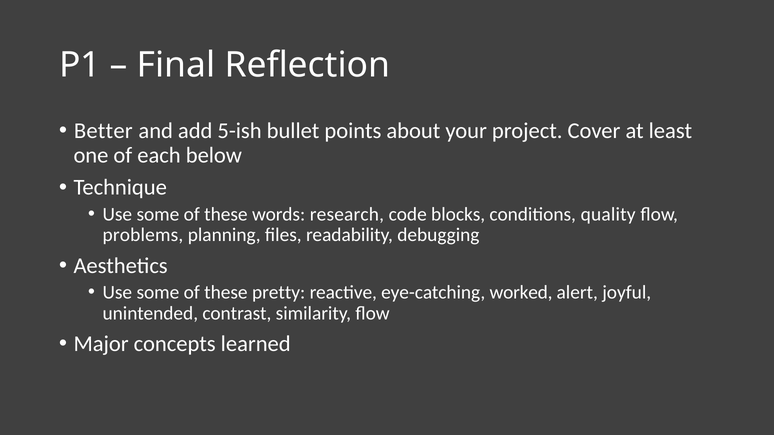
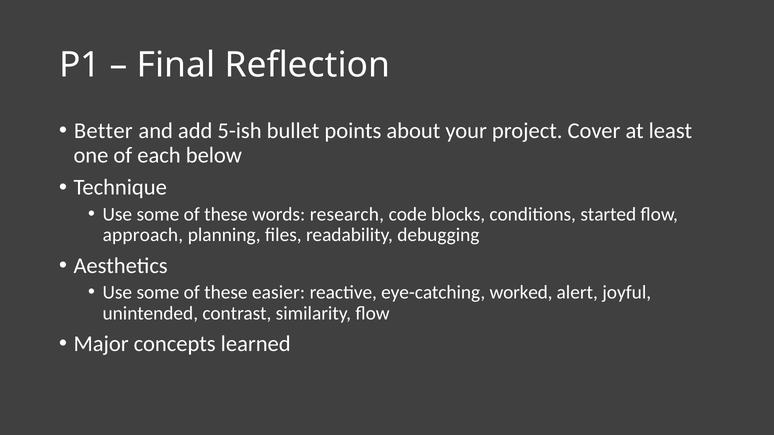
quality: quality -> started (608, 214)
problems: problems -> approach (143, 235)
pretty: pretty -> easier (279, 293)
